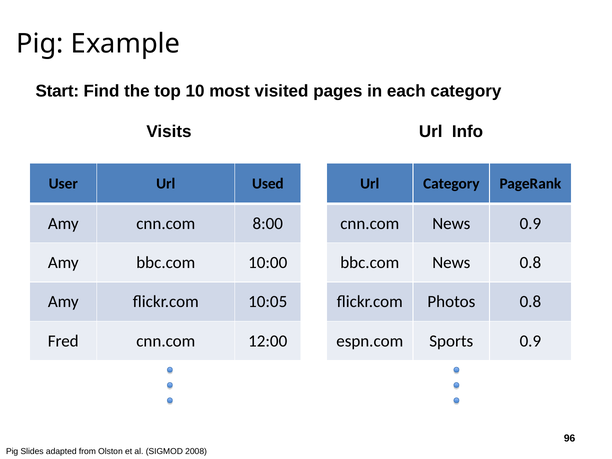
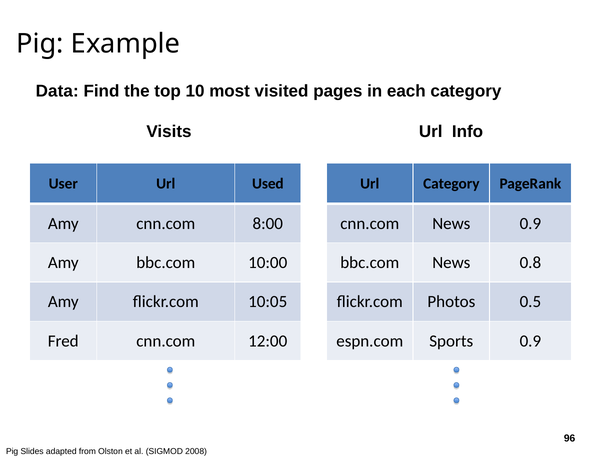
Start: Start -> Data (57, 91)
Photos 0.8: 0.8 -> 0.5 (530, 302)
